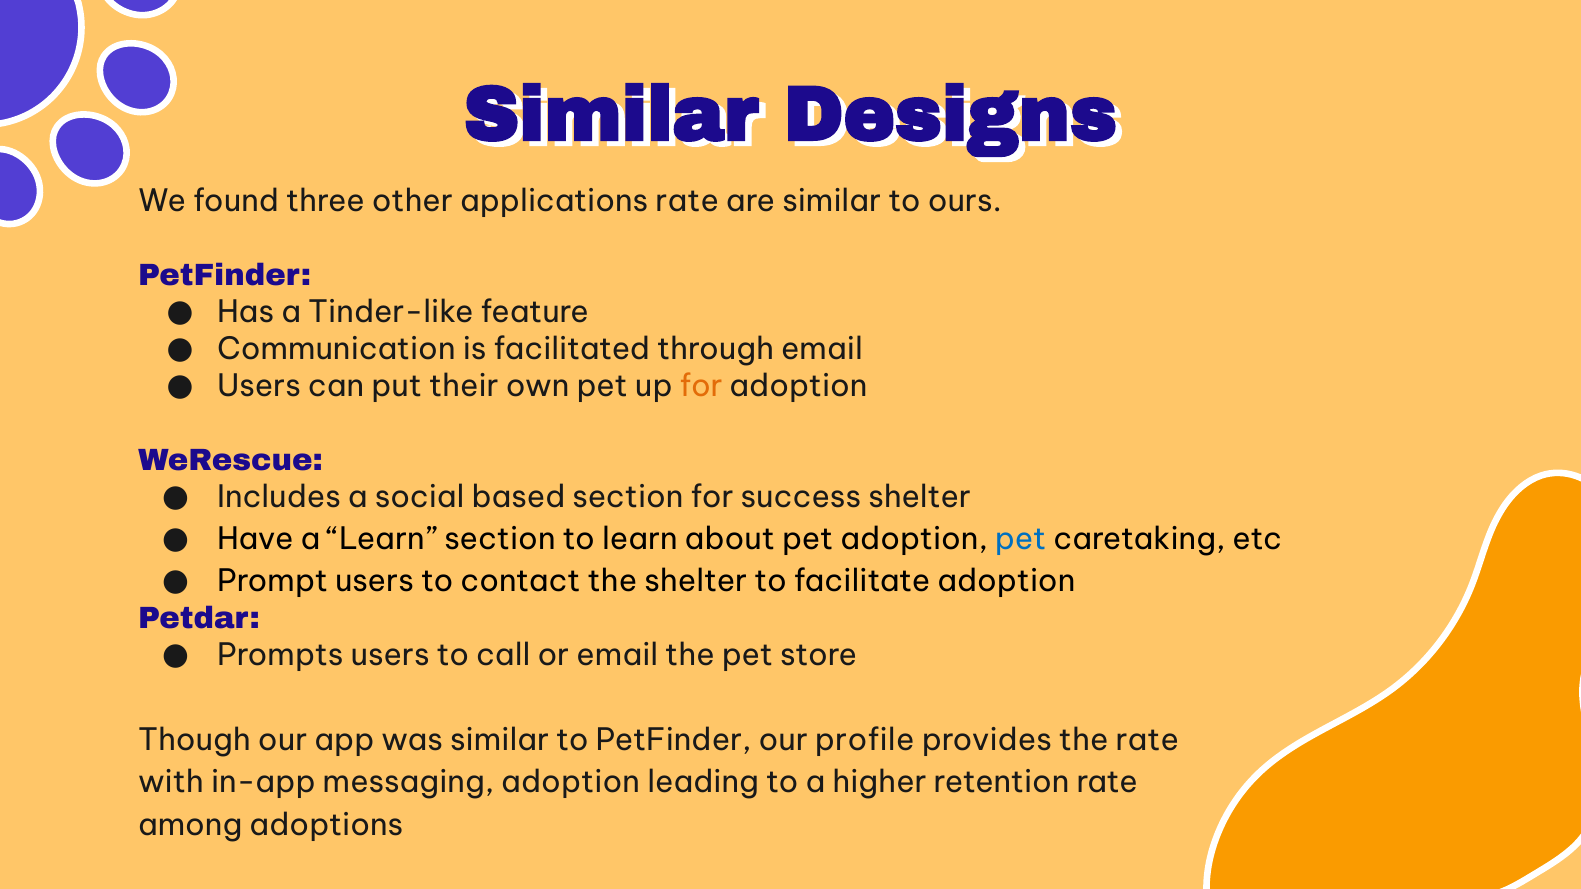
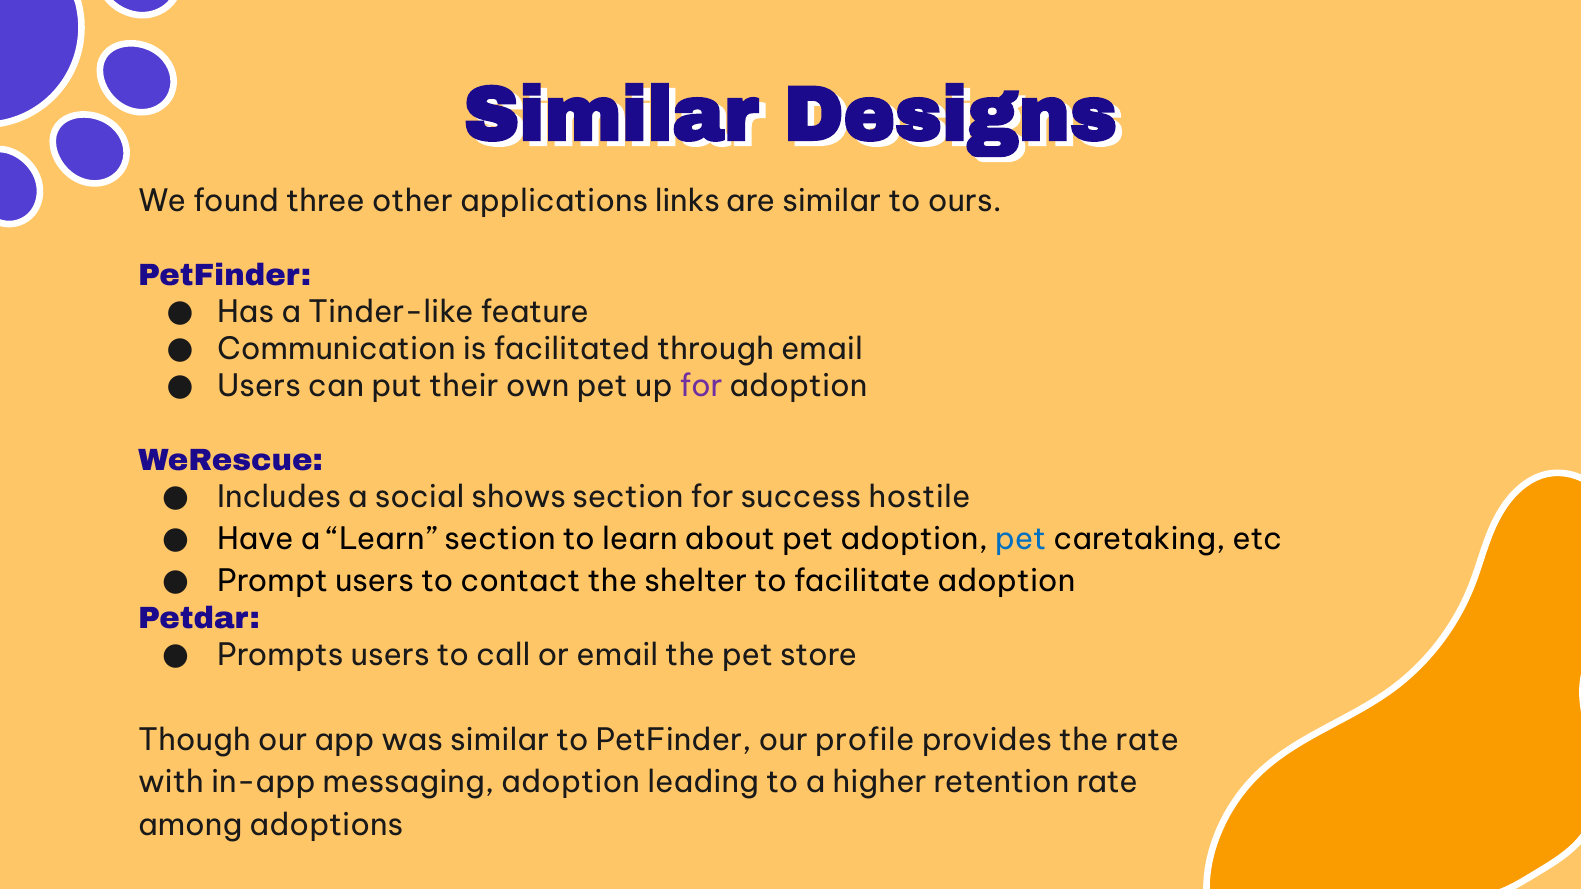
applications rate: rate -> links (687, 202)
for colour: orange -> purple (701, 386)
based: based -> shows (519, 497)
success shelter: shelter -> hostile (920, 497)
